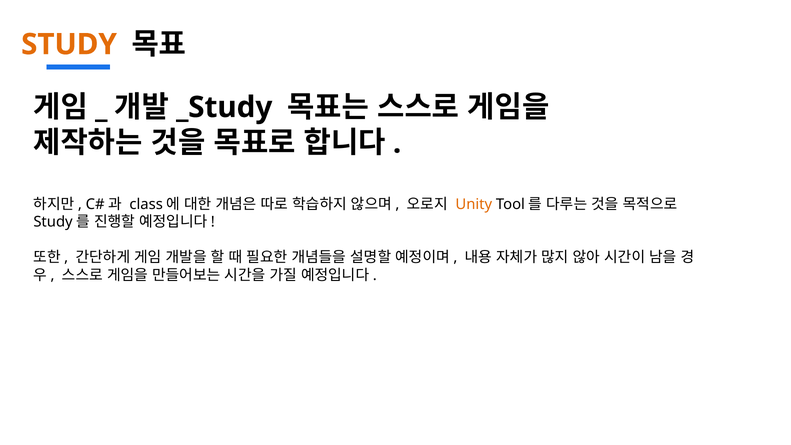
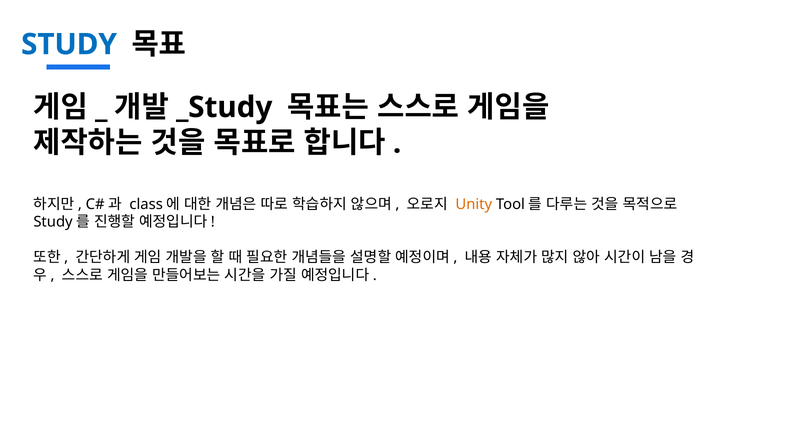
STUDY colour: orange -> blue (69, 44)
